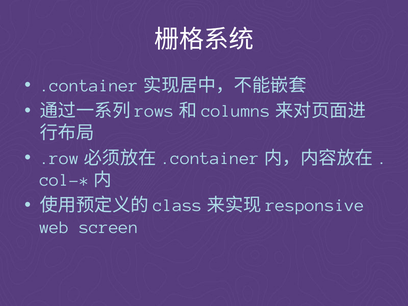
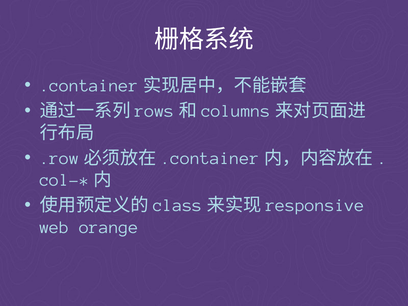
screen: screen -> orange (109, 227)
